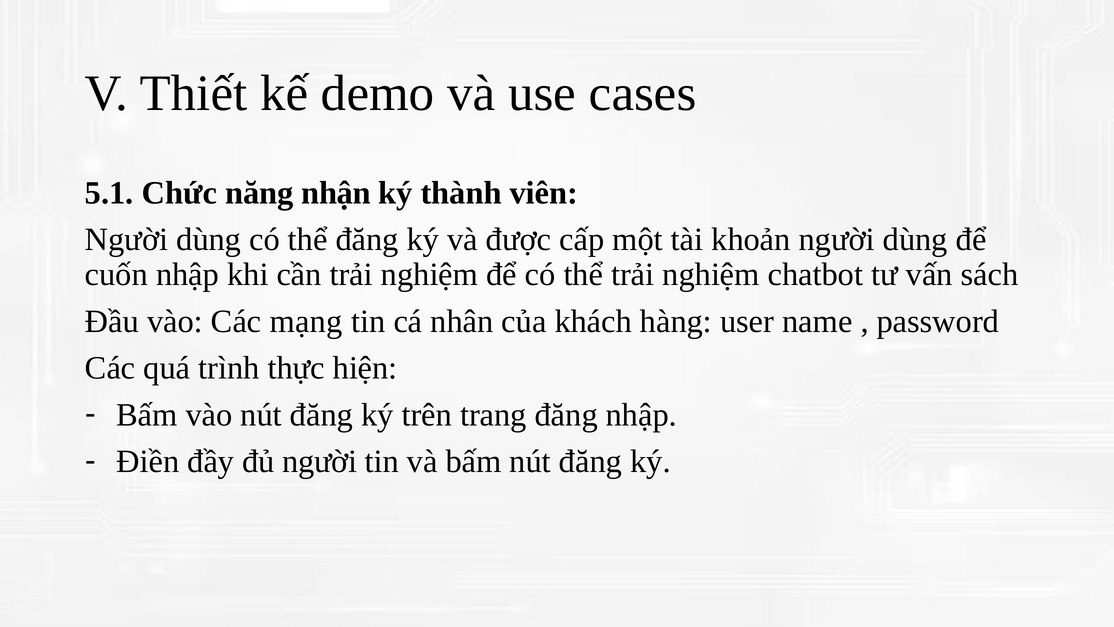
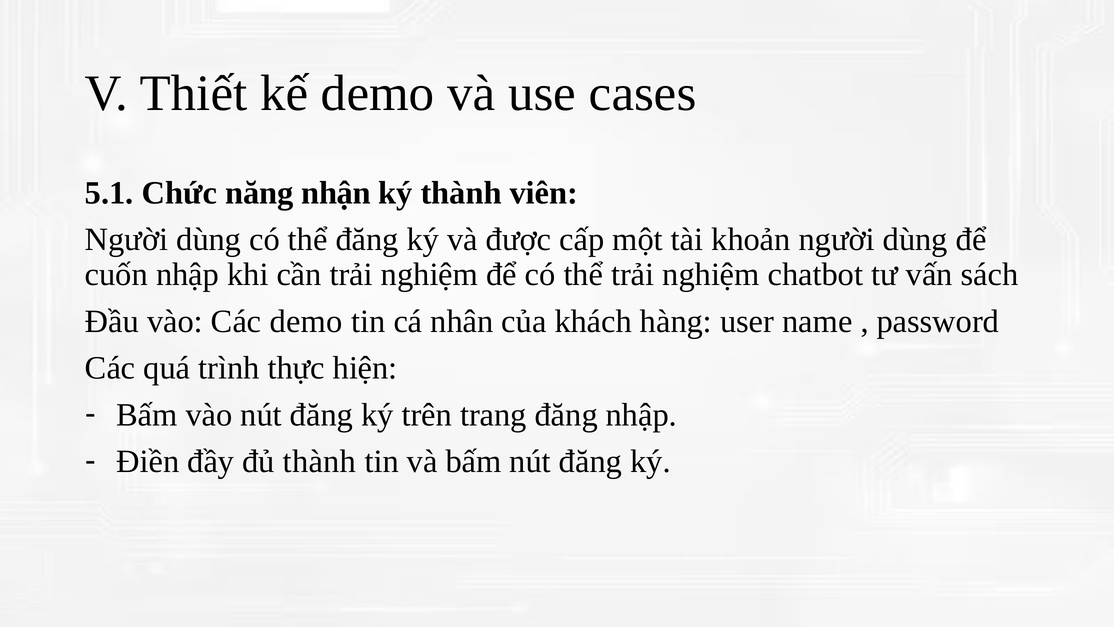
Các mạng: mạng -> demo (306, 321)
đủ người: người -> thành (320, 461)
